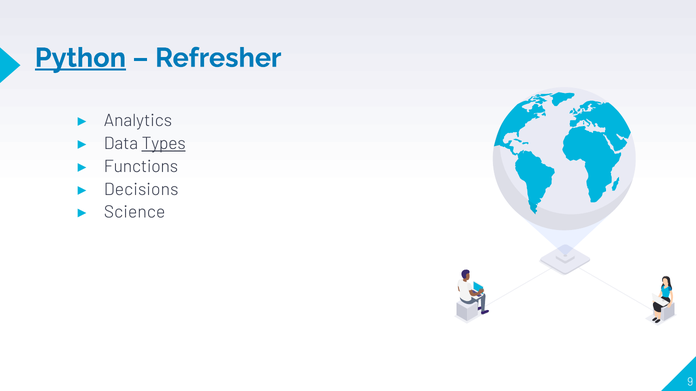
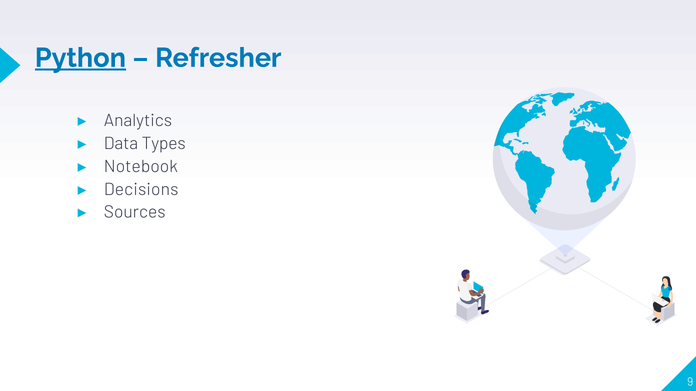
Types underline: present -> none (164, 144)
Functions: Functions -> Notebook (141, 167)
Science: Science -> Sources (135, 213)
